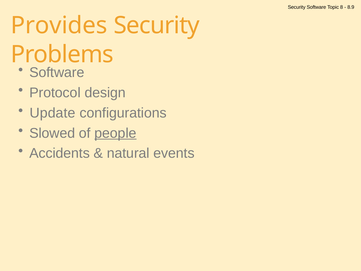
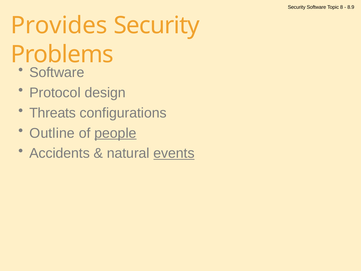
Update: Update -> Threats (53, 113)
Slowed: Slowed -> Outline (52, 133)
events underline: none -> present (174, 153)
